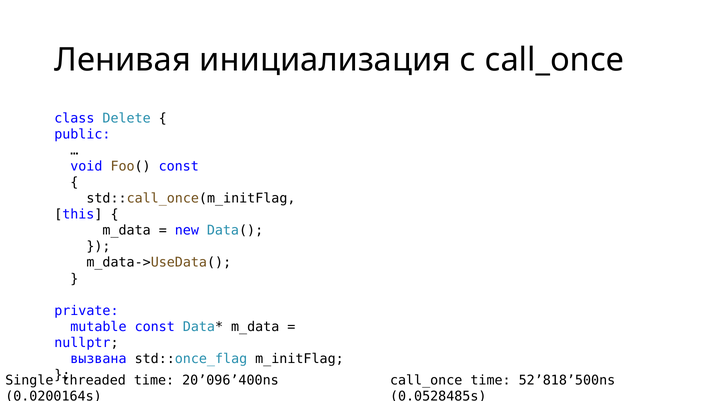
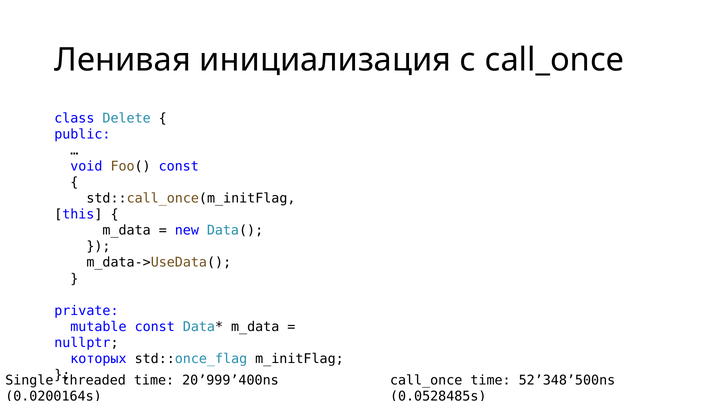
вызвана: вызвана -> которых (98, 359)
52’818’500ns: 52’818’500ns -> 52’348’500ns (567, 380)
20’096’400ns: 20’096’400ns -> 20’999’400ns (230, 380)
